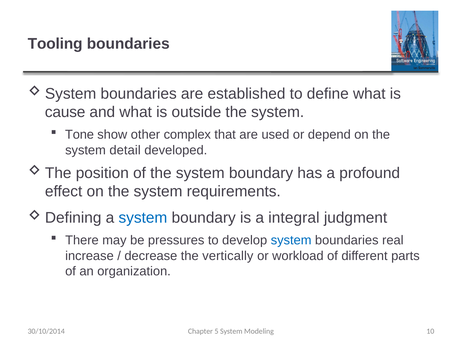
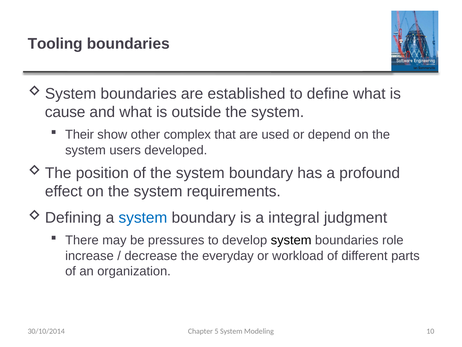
Tone: Tone -> Their (80, 134)
detail: detail -> users (125, 150)
system colour: blue -> black (291, 240)
real: real -> role (393, 240)
vertically: vertically -> everyday (228, 255)
